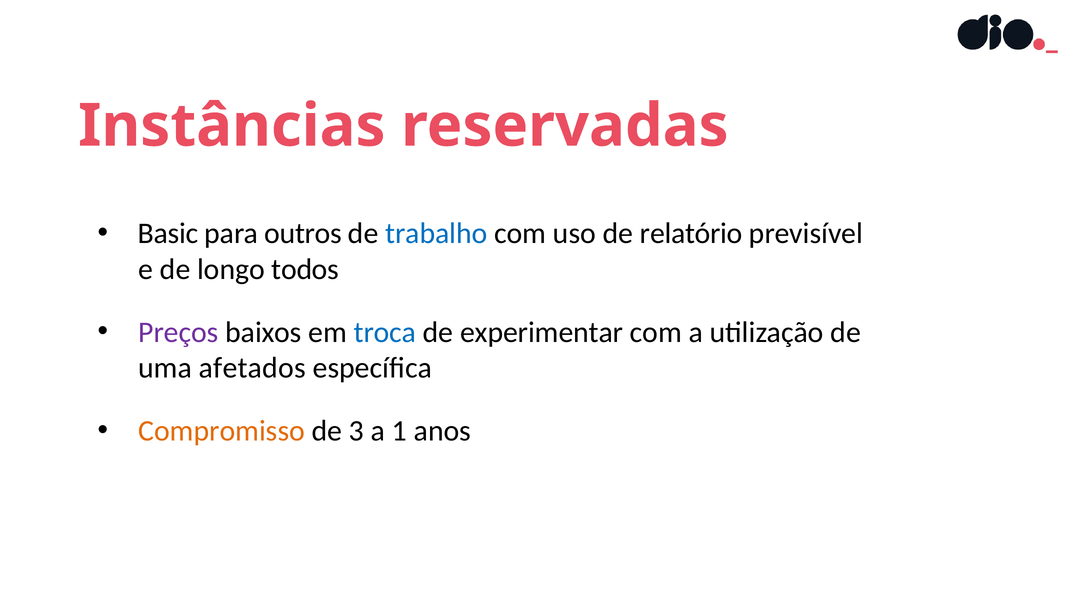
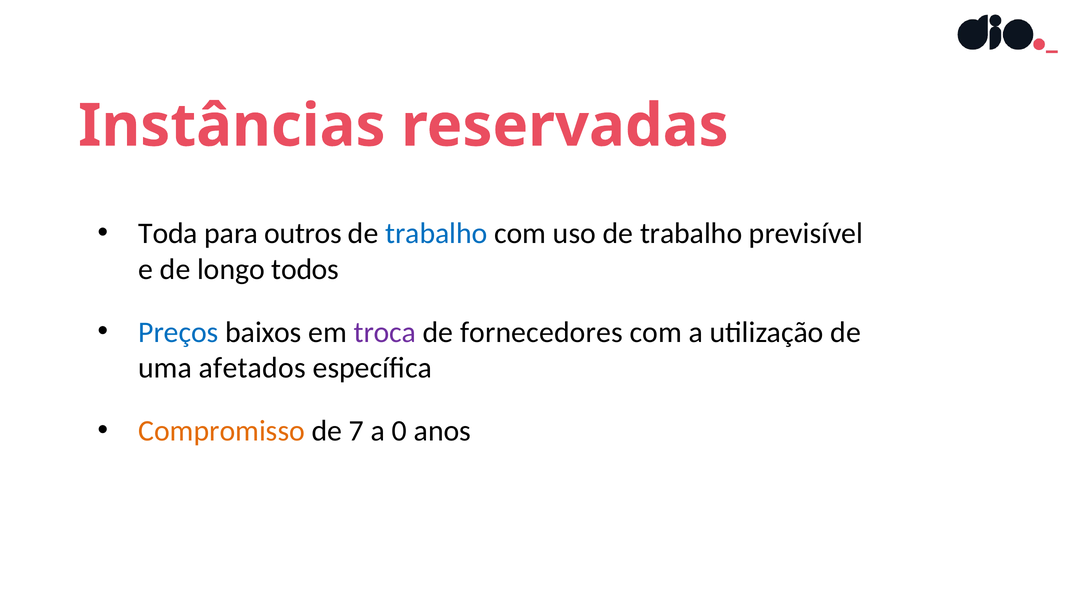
Basic: Basic -> Toda (168, 233)
uso de relatório: relatório -> trabalho (691, 233)
Preços colour: purple -> blue (178, 332)
troca colour: blue -> purple (385, 332)
experimentar: experimentar -> fornecedores (542, 332)
3: 3 -> 7 (356, 431)
1: 1 -> 0 (399, 431)
